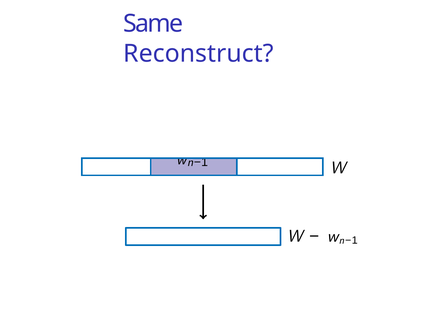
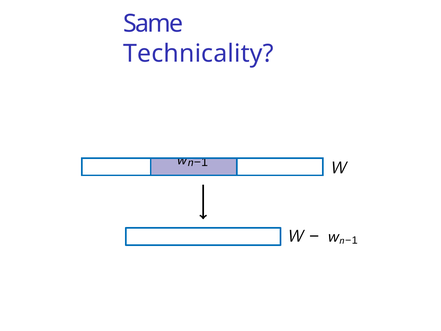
Reconstruct: Reconstruct -> Technicality (198, 54)
